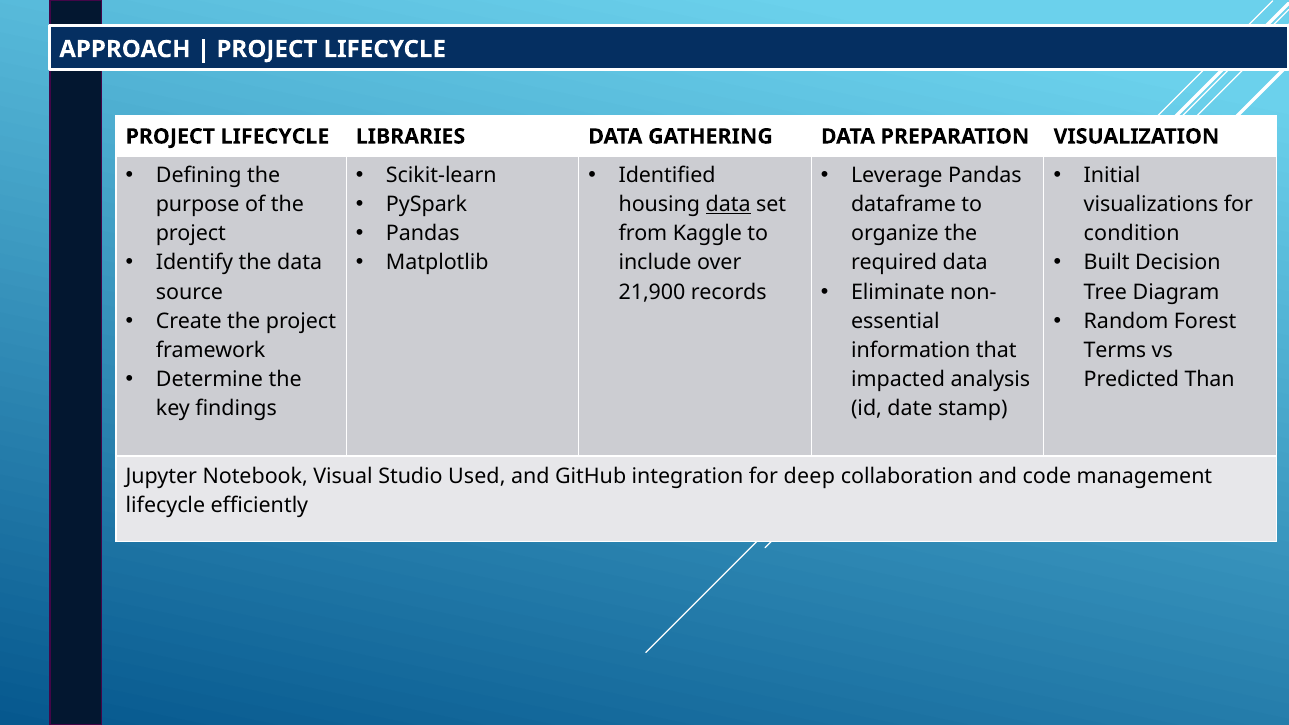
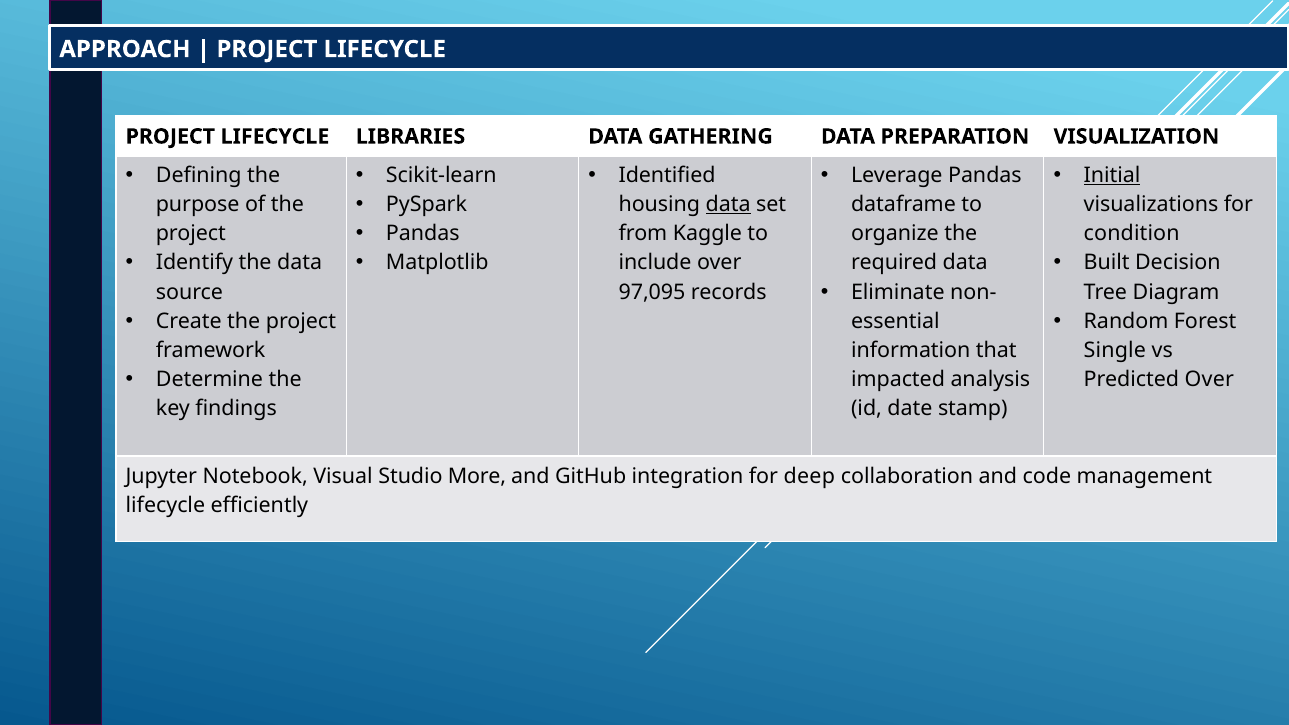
Initial underline: none -> present (1112, 175)
21,900: 21,900 -> 97,095 (652, 292)
Terms: Terms -> Single (1115, 350)
Predicted Than: Than -> Over (1209, 379)
Used: Used -> More (477, 477)
